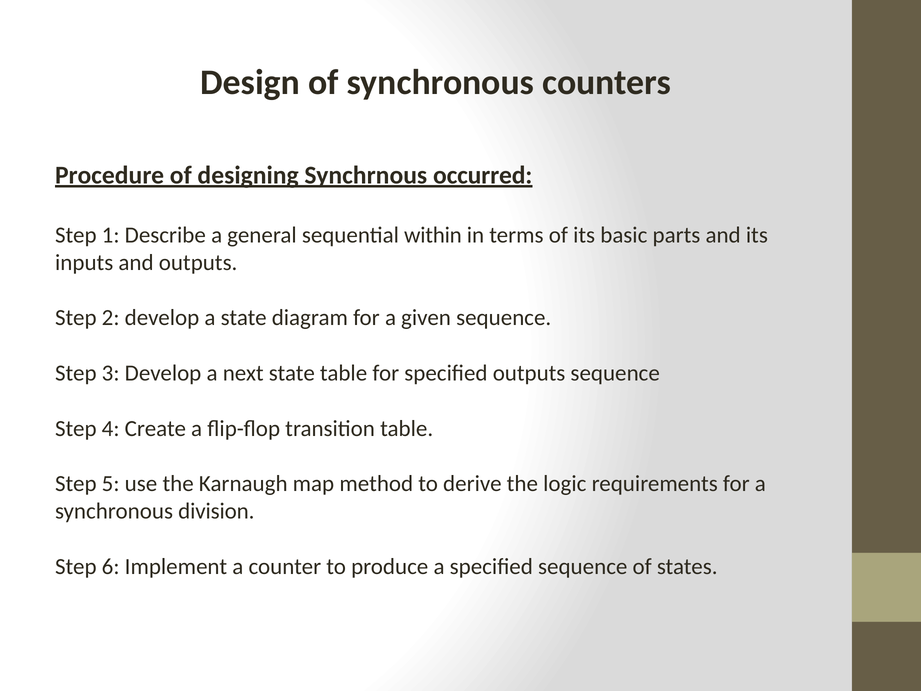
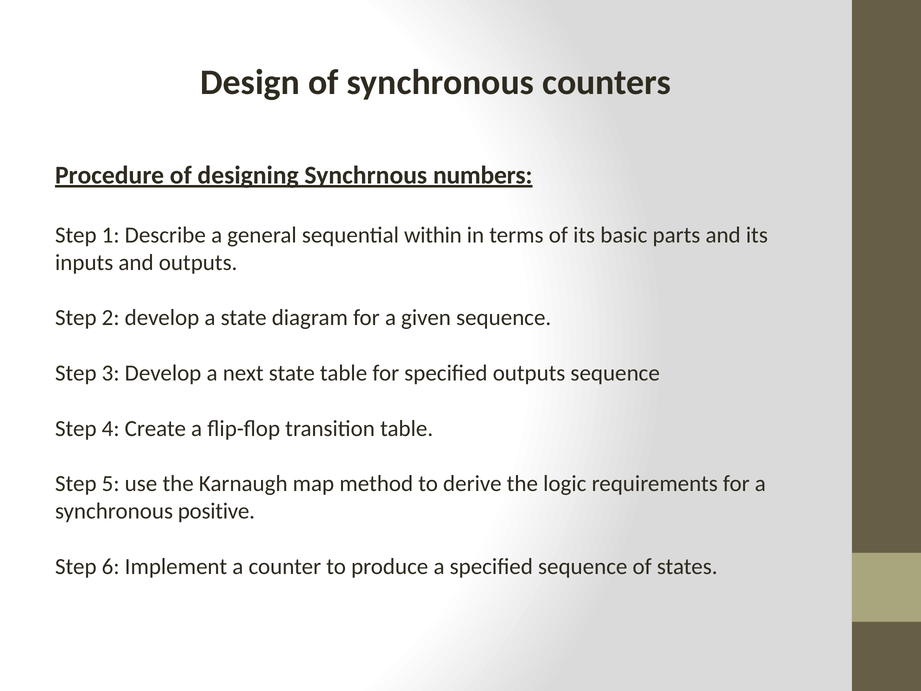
occurred: occurred -> numbers (483, 175)
division: division -> positive (216, 511)
